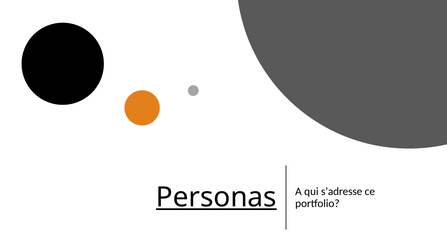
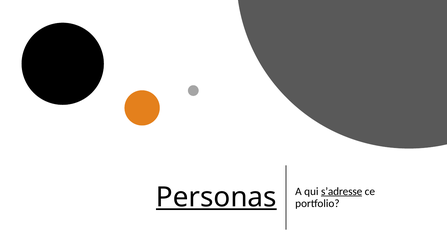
s’adresse underline: none -> present (342, 192)
